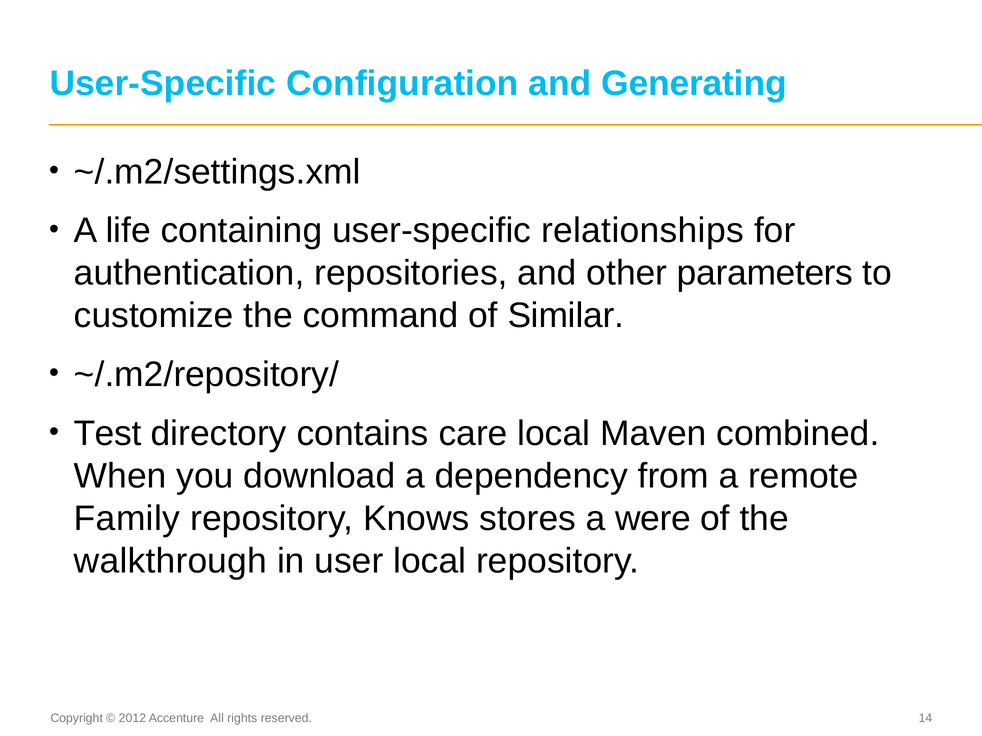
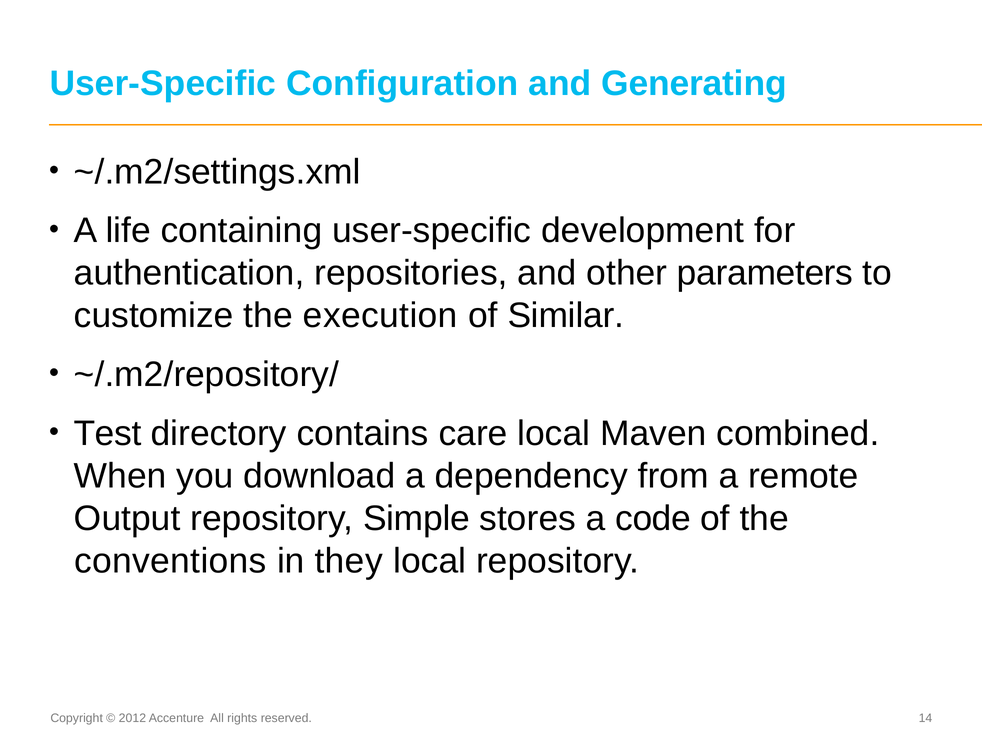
relationships: relationships -> development (643, 231)
command: command -> execution (380, 316)
Family: Family -> Output (127, 519)
Knows: Knows -> Simple (416, 519)
were: were -> code (653, 519)
walkthrough: walkthrough -> conventions (170, 561)
user: user -> they (349, 561)
